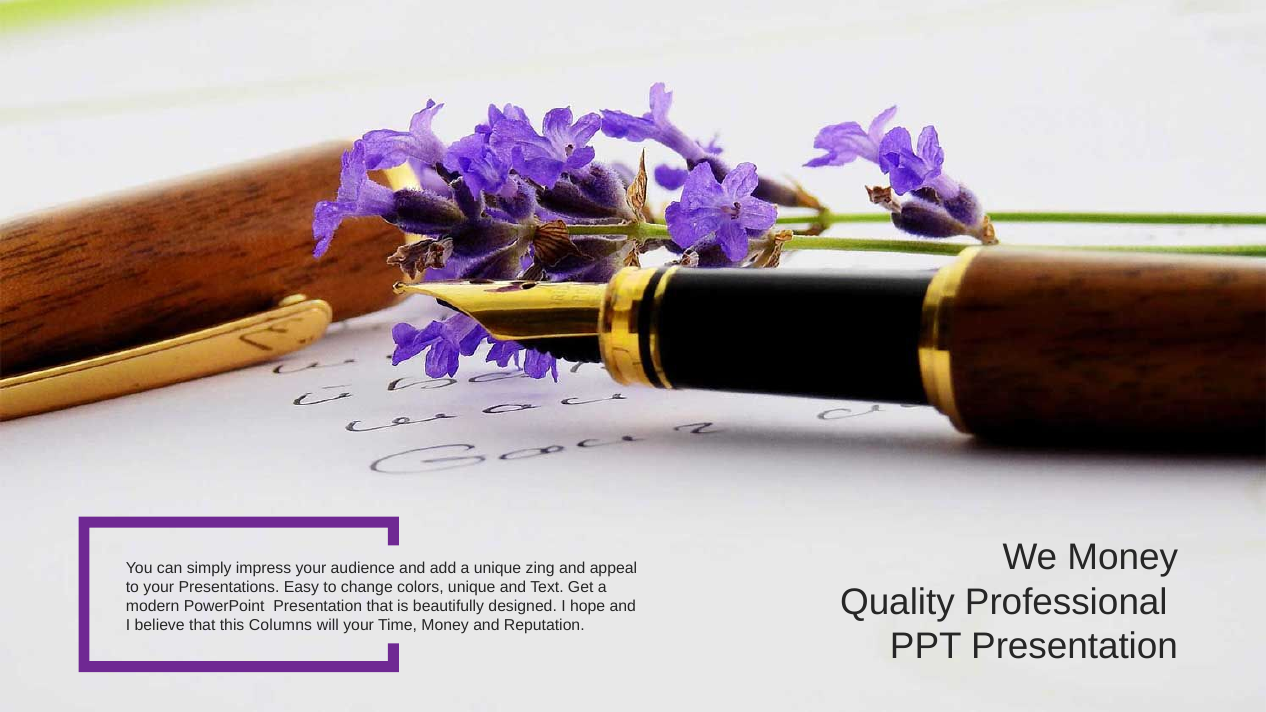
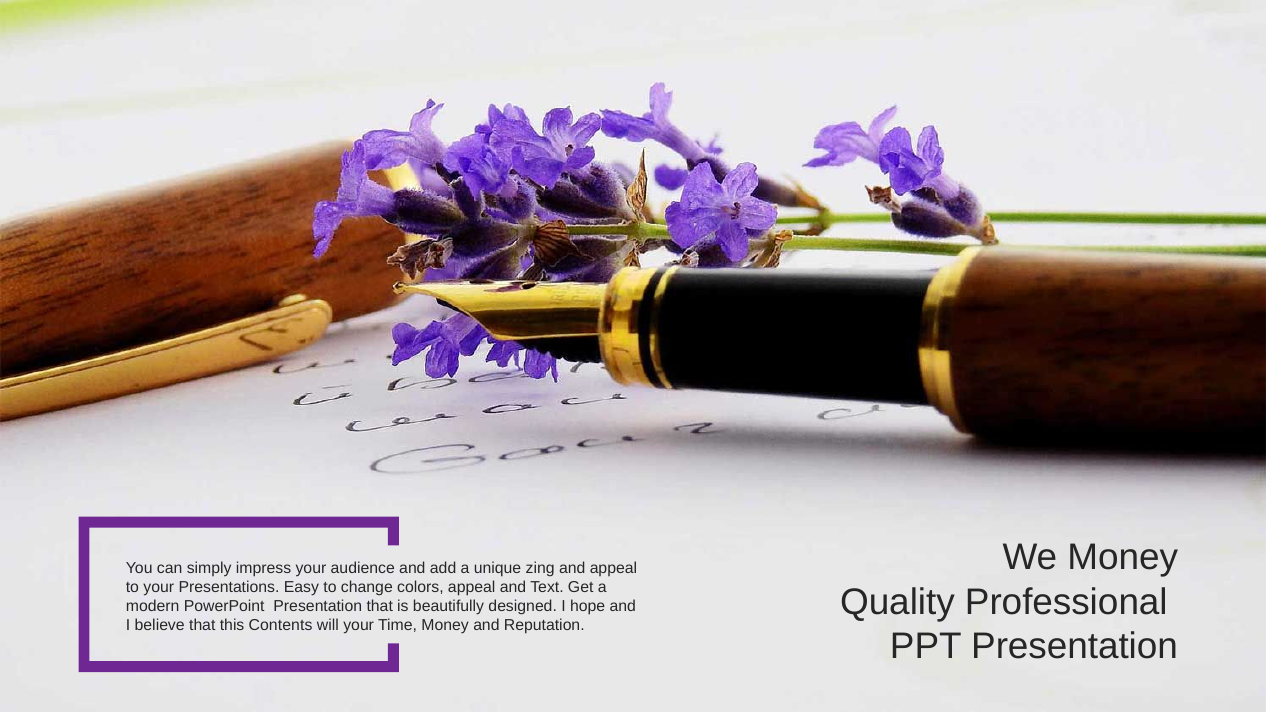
colors unique: unique -> appeal (472, 587)
Columns: Columns -> Contents (281, 625)
